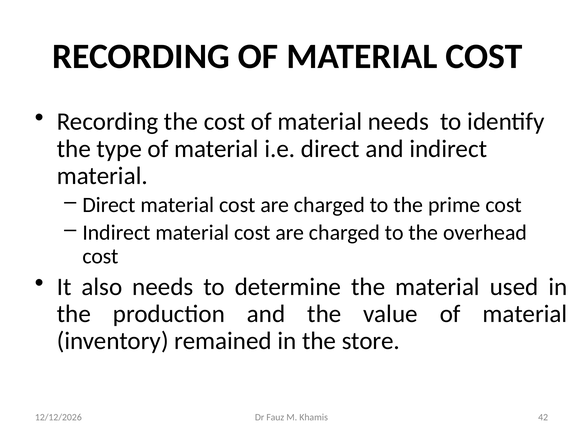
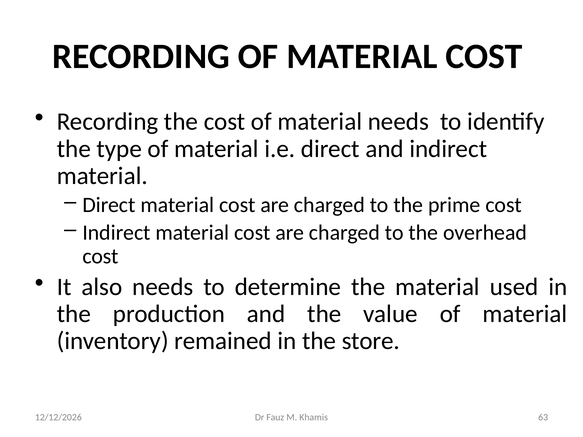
42: 42 -> 63 (543, 417)
